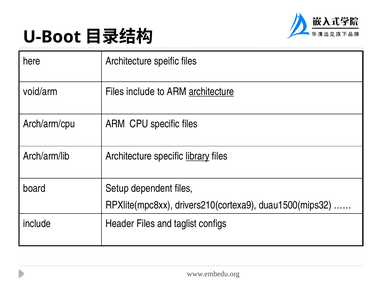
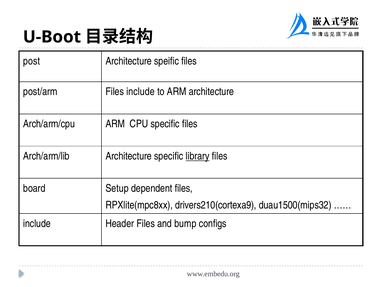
here: here -> post (32, 61)
void/arm: void/arm -> post/arm (40, 92)
architecture underline: present -> none (211, 92)
taglist: taglist -> bump (185, 223)
